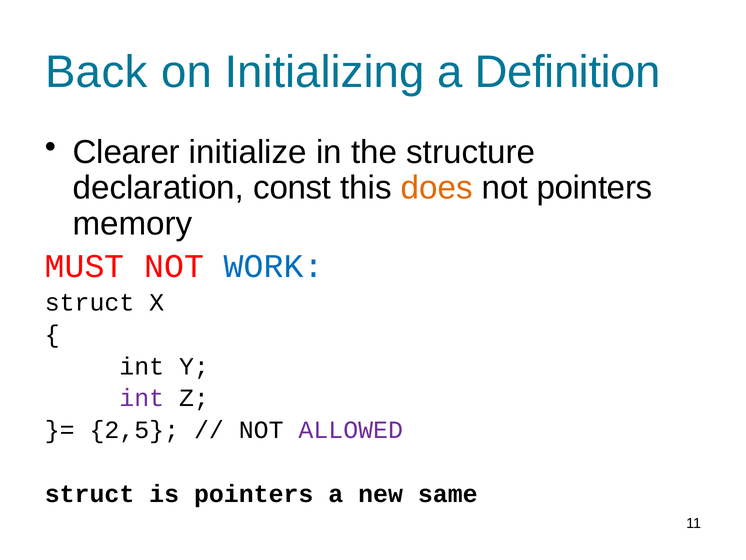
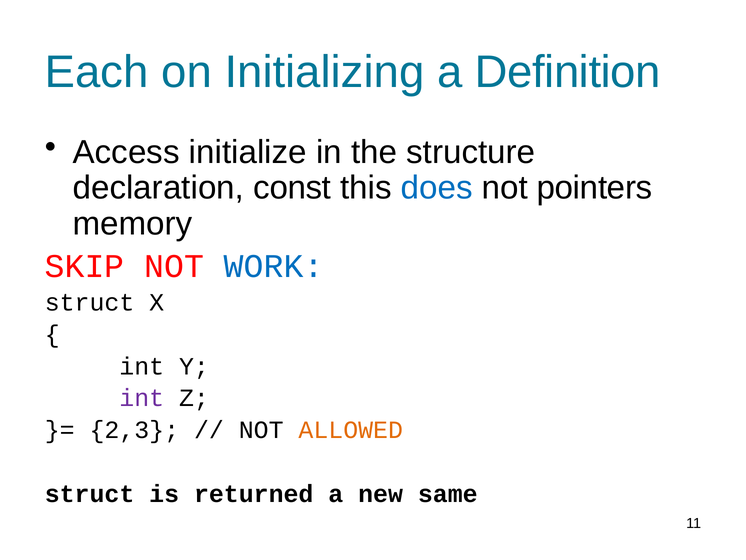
Back: Back -> Each (97, 72)
Clearer: Clearer -> Access (126, 152)
does colour: orange -> blue (437, 188)
MUST: MUST -> SKIP (85, 266)
2,5: 2,5 -> 2,3 (134, 430)
ALLOWED colour: purple -> orange (351, 430)
is pointers: pointers -> returned (254, 493)
